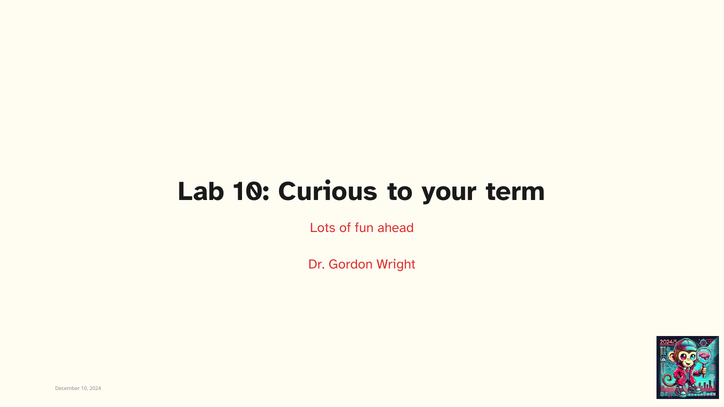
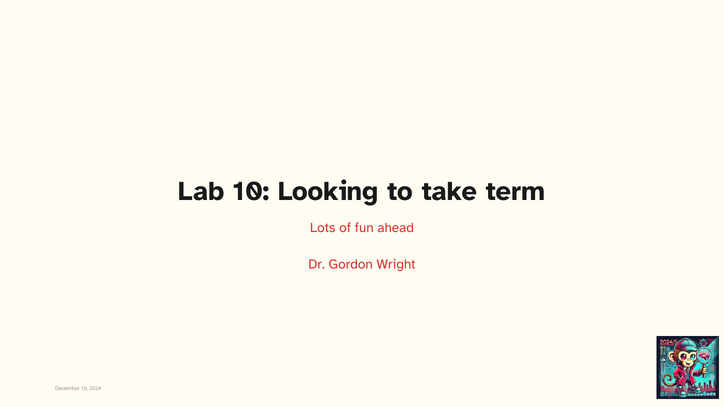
Curious: Curious -> Looking (328, 191)
your: your -> take (449, 191)
